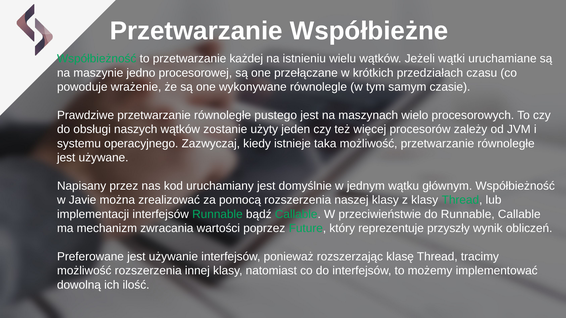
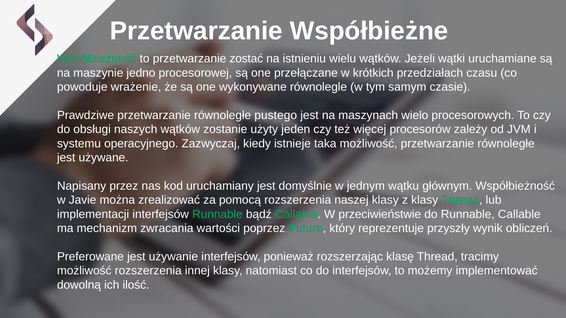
każdej: każdej -> zostać (246, 59)
